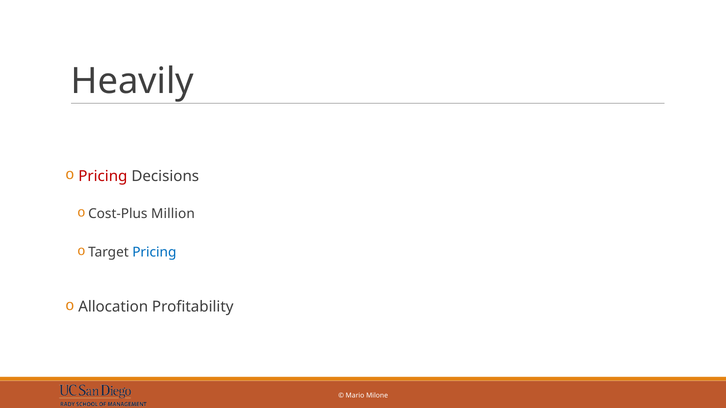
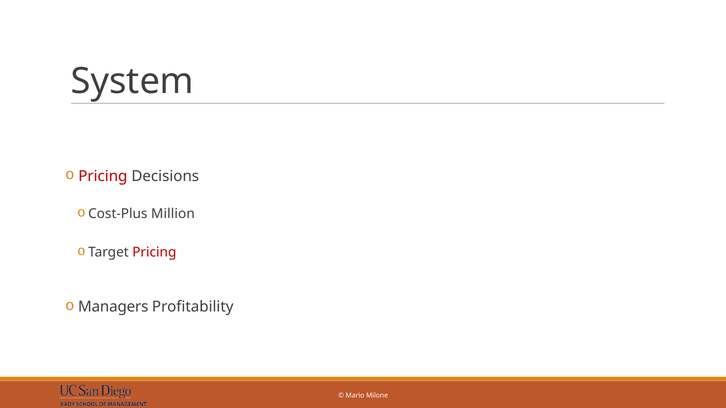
Heavily: Heavily -> System (132, 81)
Pricing colour: blue -> red (154, 253)
Allocation: Allocation -> Managers (113, 307)
